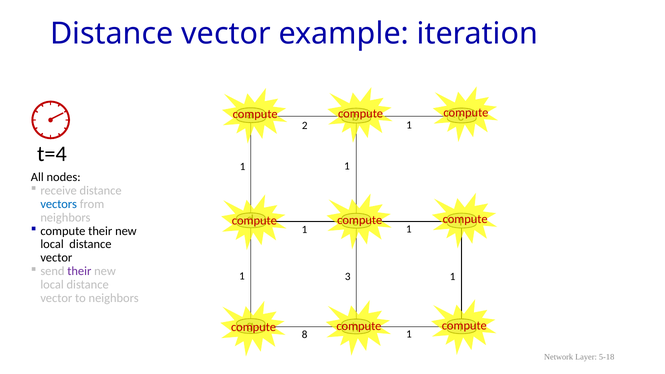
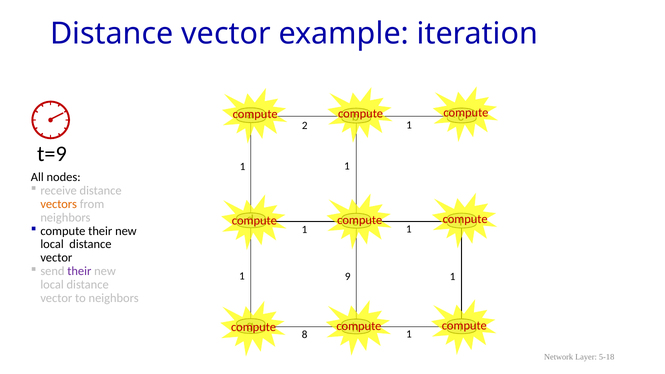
t=4: t=4 -> t=9 (52, 154)
vectors colour: blue -> orange (59, 204)
3: 3 -> 9 (348, 277)
